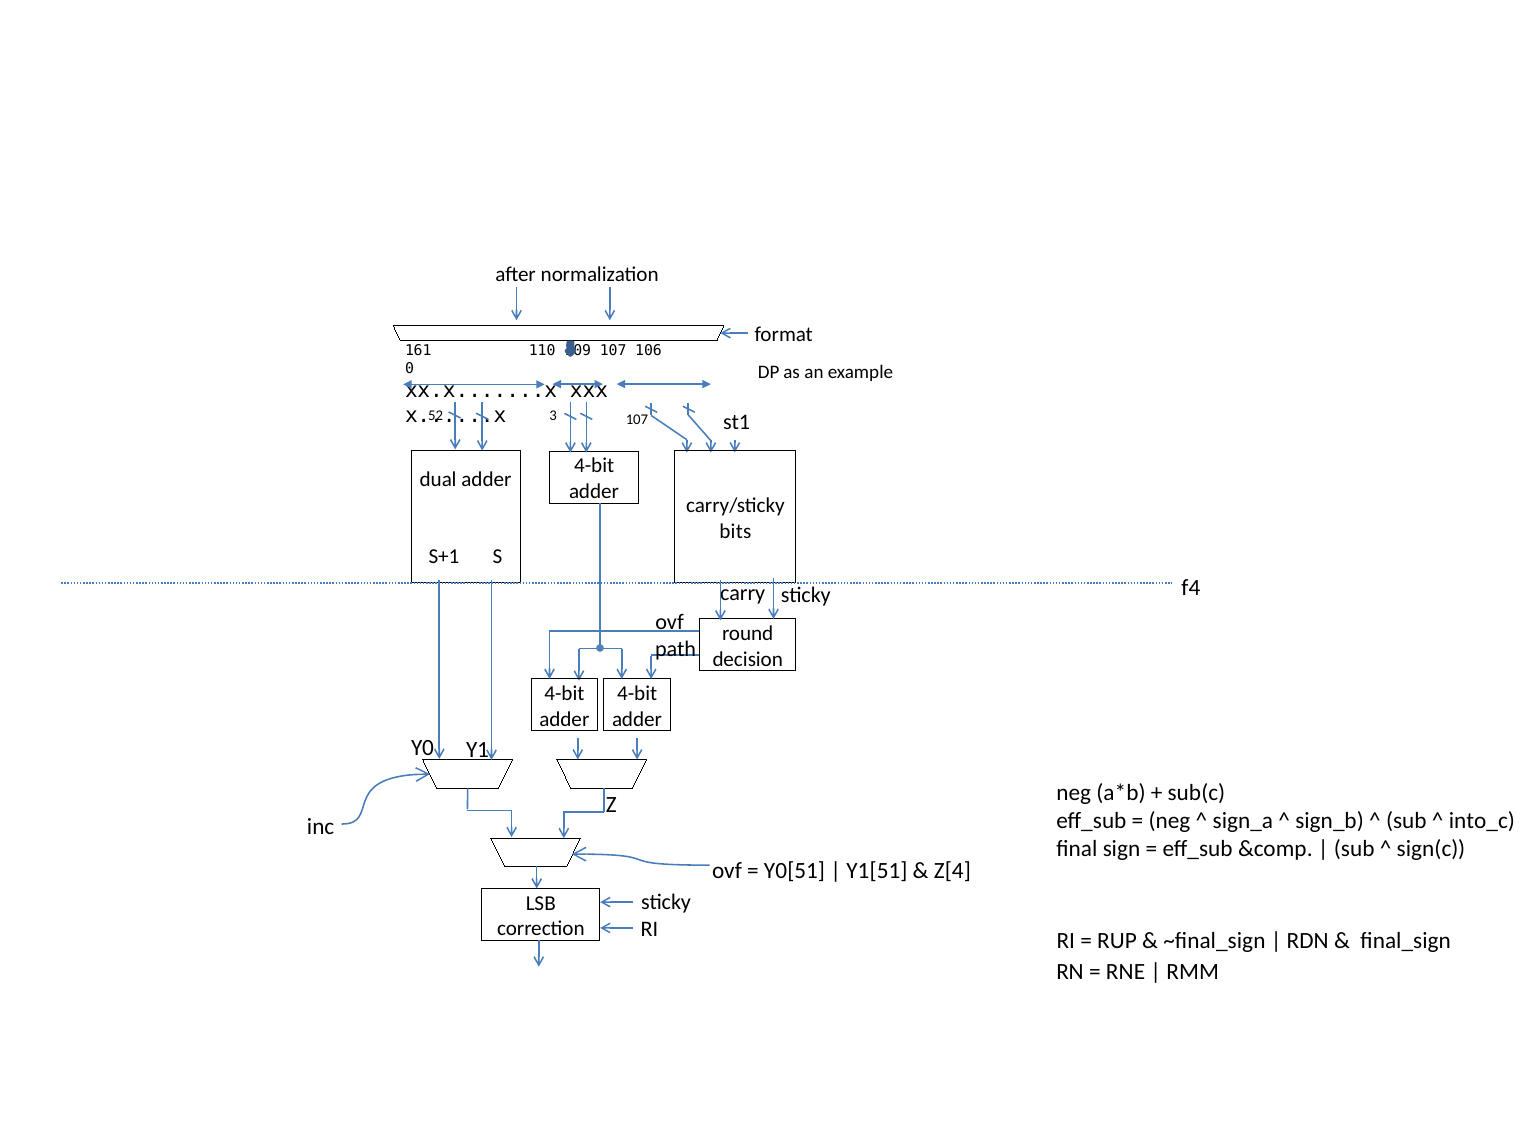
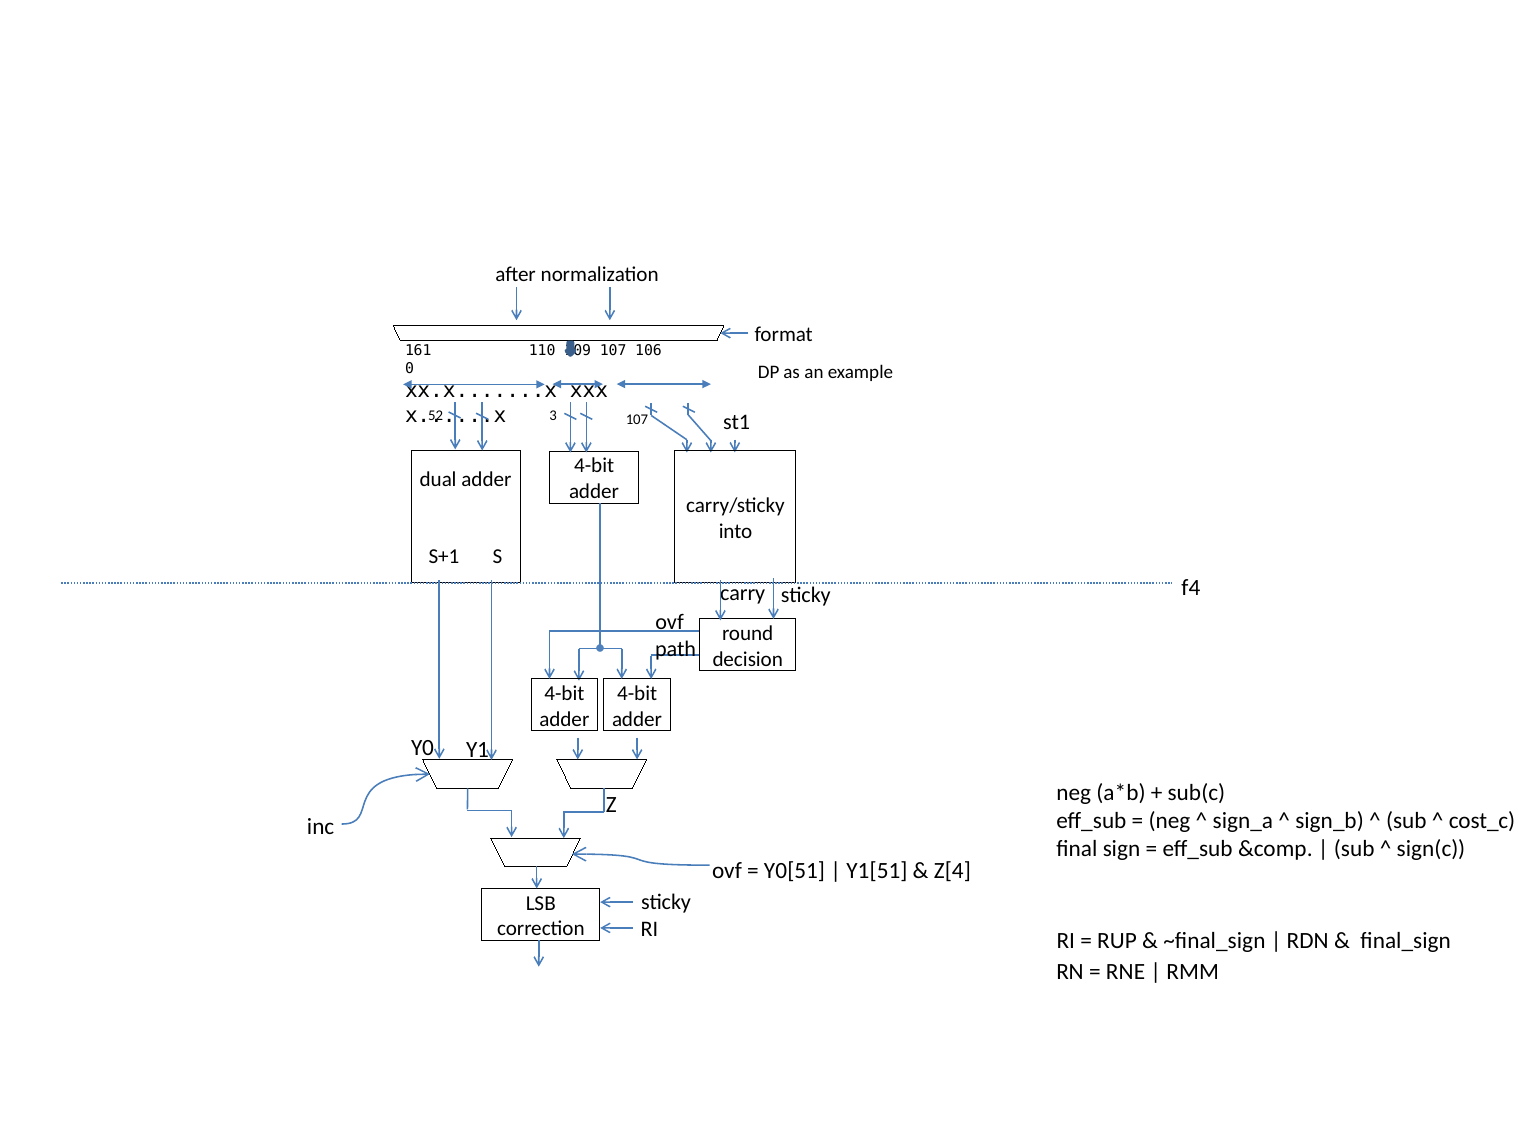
bits: bits -> into (736, 531)
into_c: into_c -> cost_c (1482, 821)
